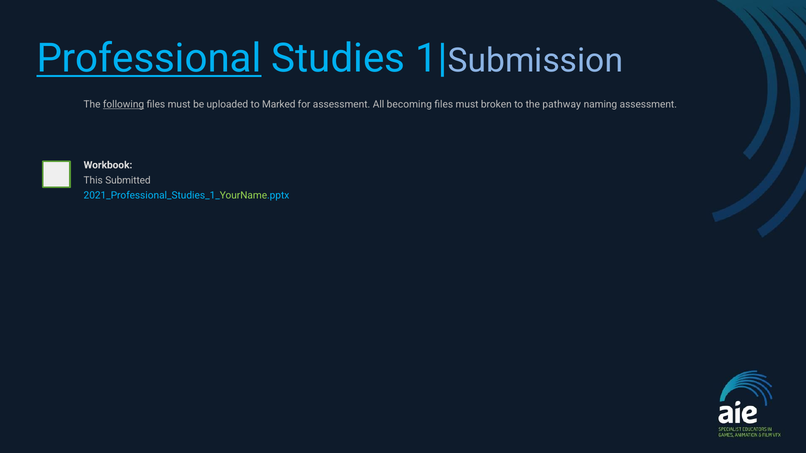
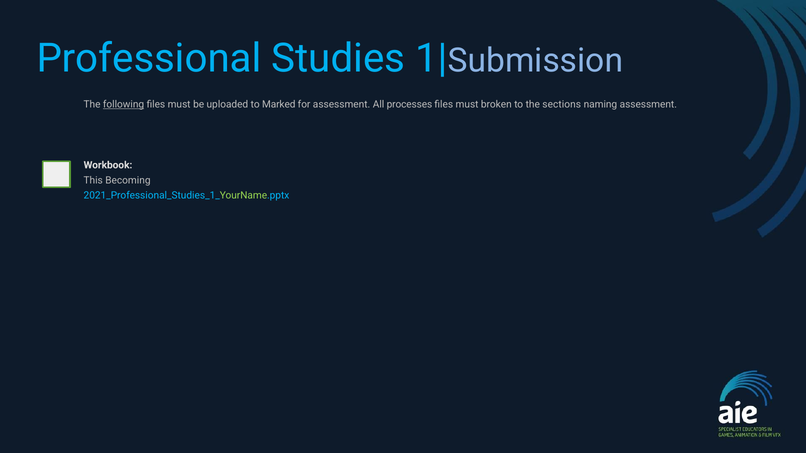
Professional underline: present -> none (149, 59)
becoming: becoming -> processes (409, 105)
pathway: pathway -> sections (562, 105)
Submitted: Submitted -> Becoming (128, 180)
